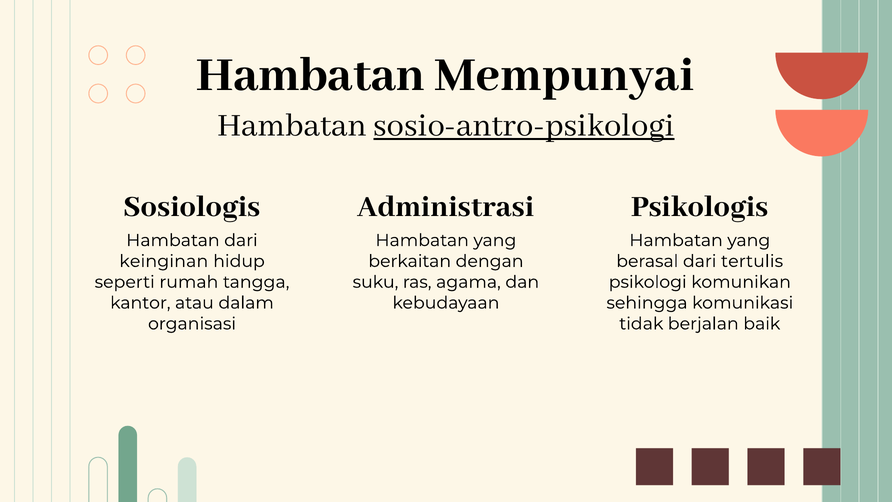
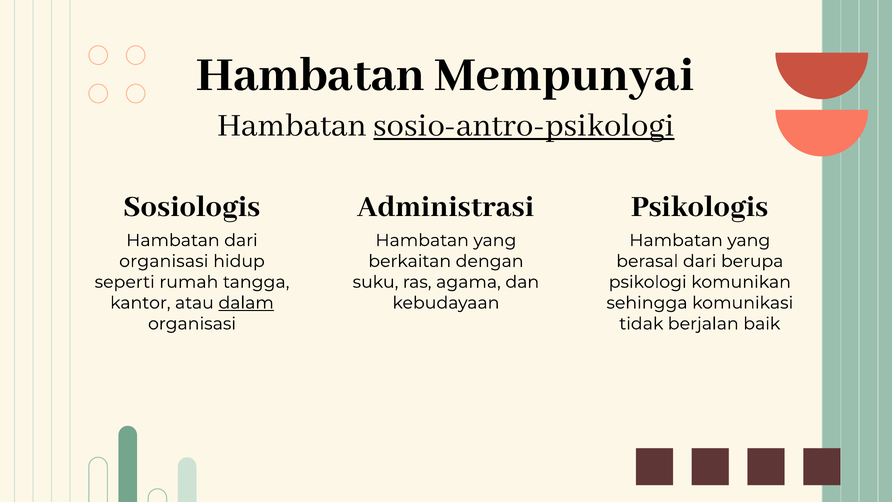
keinginan: keinginan -> organisasi (164, 261)
tertulis: tertulis -> berupa (752, 261)
dalam underline: none -> present (246, 303)
